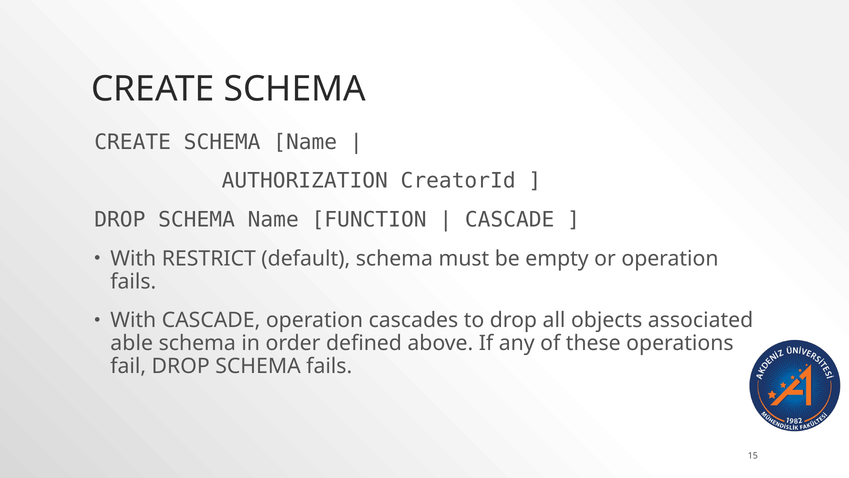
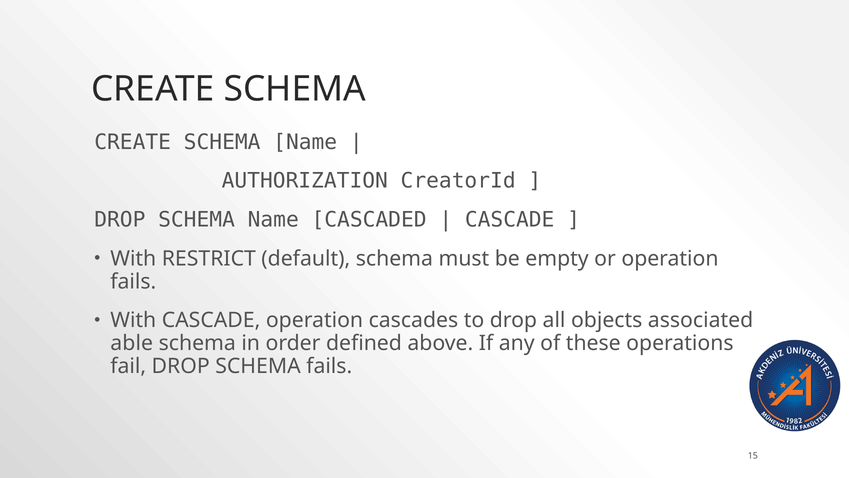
FUNCTION: FUNCTION -> CASCADED (369, 220)
